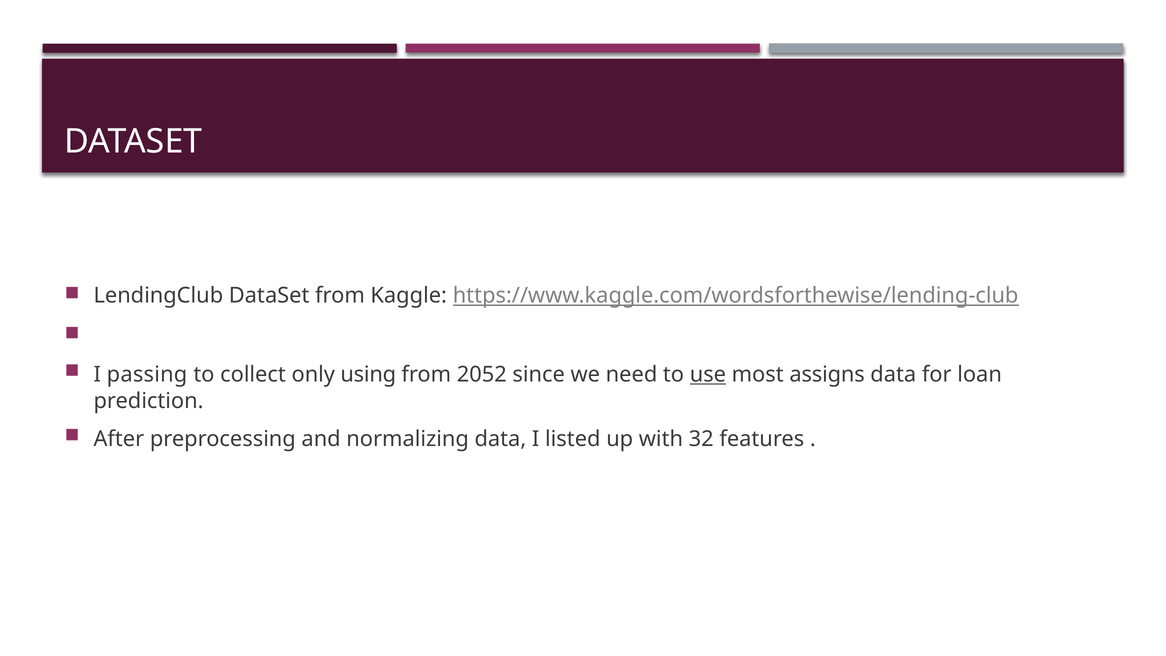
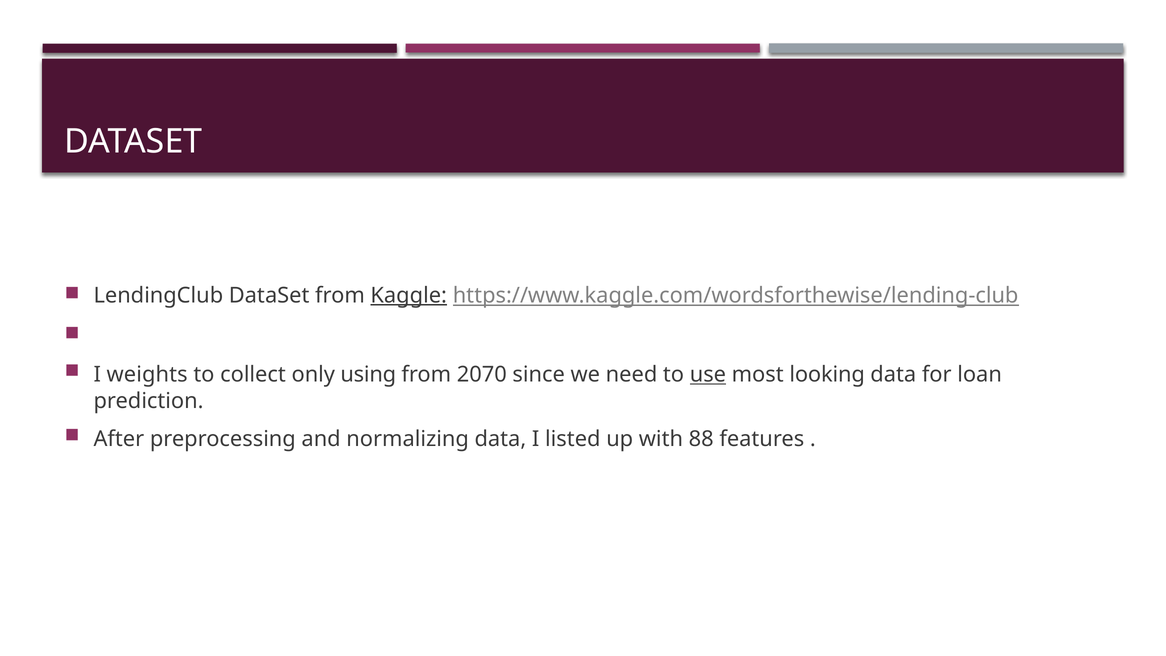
Kaggle underline: none -> present (409, 295)
passing: passing -> weights (147, 375)
2052: 2052 -> 2070 (482, 375)
assigns: assigns -> looking (827, 375)
32: 32 -> 88 (701, 439)
